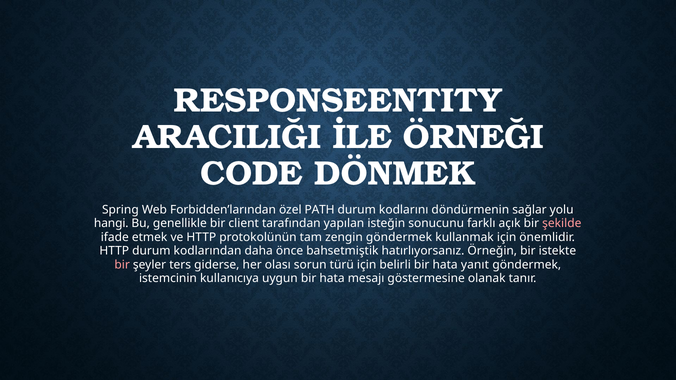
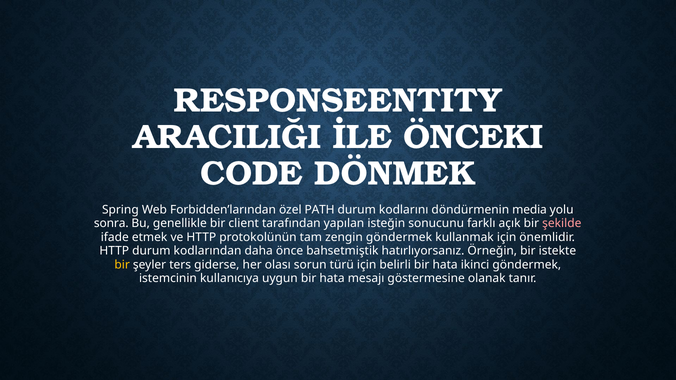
ÖRNEĞI: ÖRNEĞI -> ÖNCEKI (473, 137)
sağlar: sağlar -> media (529, 210)
hangi: hangi -> sonra (111, 223)
bir colour: pink -> yellow (122, 265)
yanıt: yanıt -> ikinci (475, 265)
